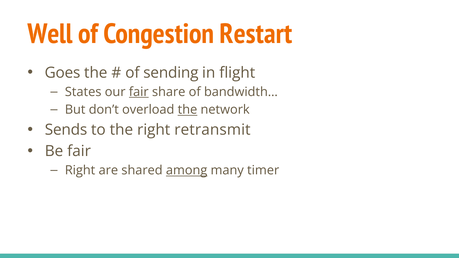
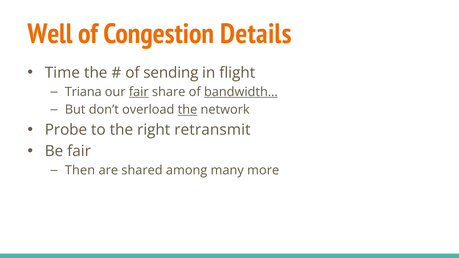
Restart: Restart -> Details (256, 34)
Goes: Goes -> Time (62, 73)
States: States -> Triana (83, 92)
bandwidth… underline: none -> present (241, 92)
Sends: Sends -> Probe (66, 130)
Right: Right -> Then (80, 171)
among underline: present -> none (187, 171)
timer: timer -> more (263, 171)
